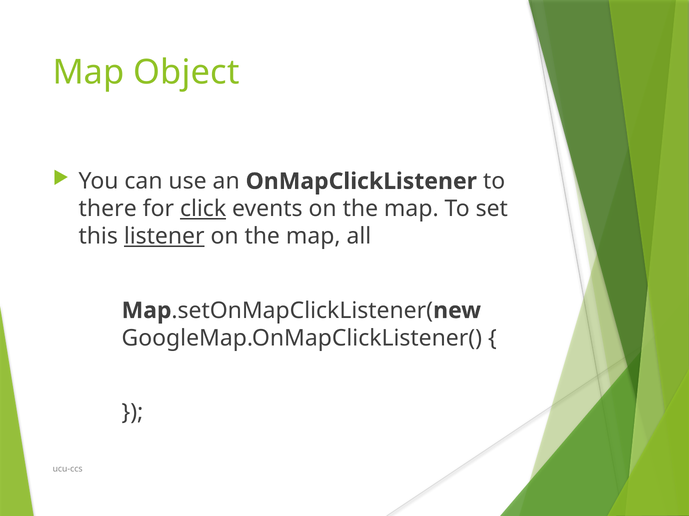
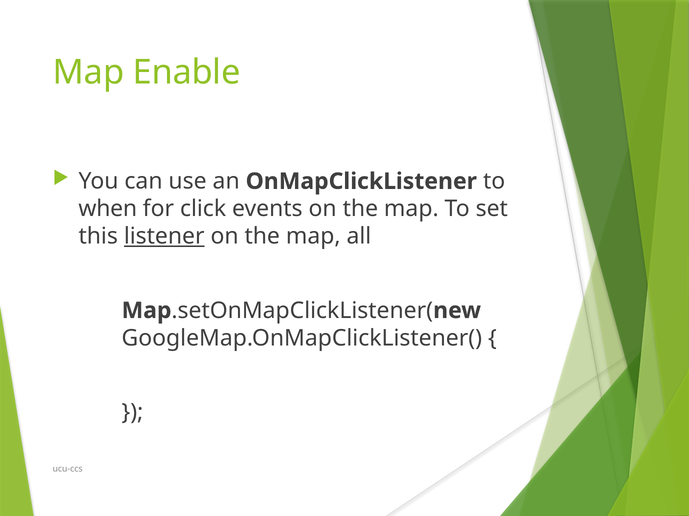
Object: Object -> Enable (187, 72)
there: there -> when (108, 209)
click underline: present -> none (203, 209)
